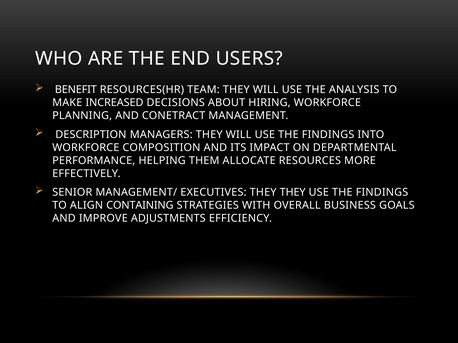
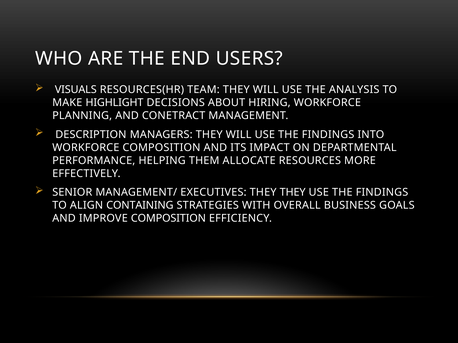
BENEFIT: BENEFIT -> VISUALS (76, 90)
INCREASED: INCREASED -> HIGHLIGHT (115, 103)
IMPROVE ADJUSTMENTS: ADJUSTMENTS -> COMPOSITION (168, 219)
